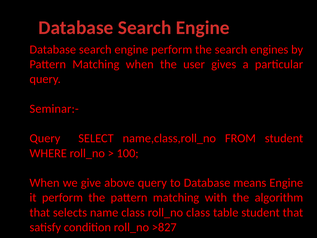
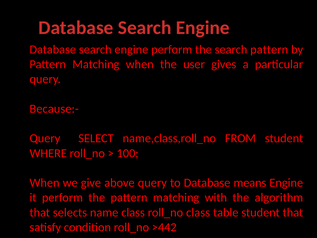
search engines: engines -> pattern (269, 49)
Seminar:-: Seminar:- -> Because:- (54, 109)
>827: >827 -> >442 (164, 227)
